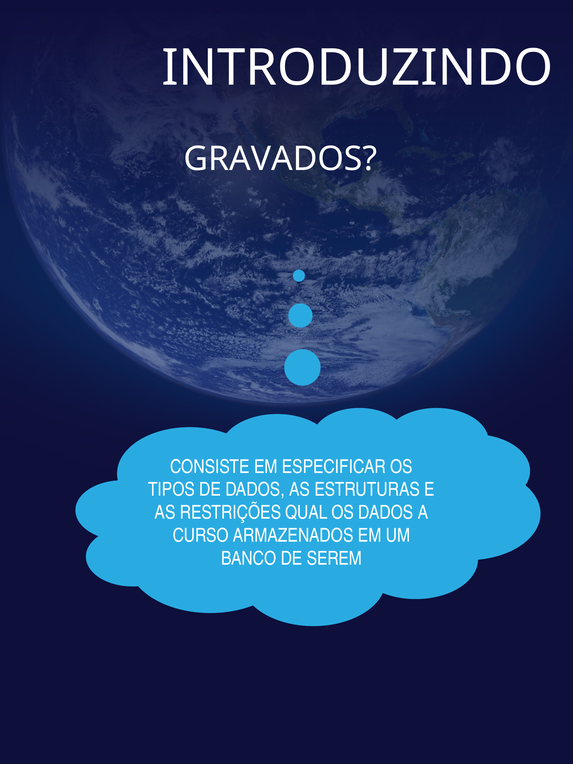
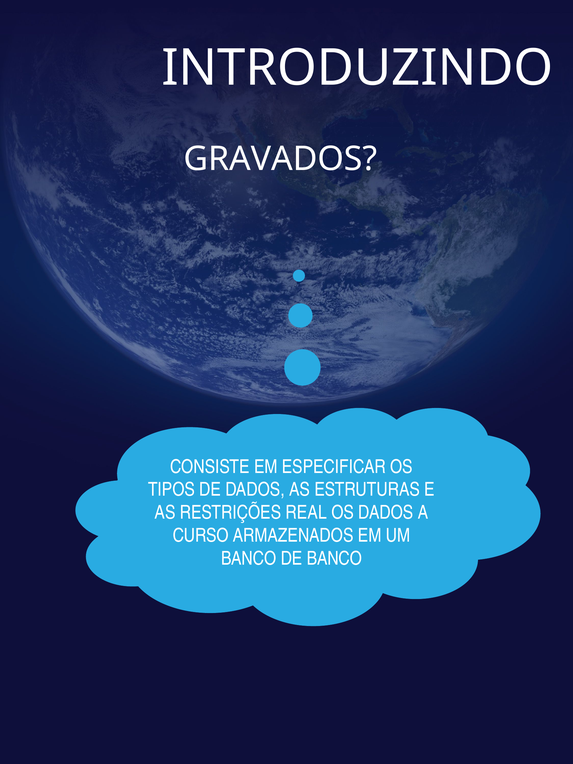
QUAL: QUAL -> REAL (306, 513)
DE SEREM: SEREM -> BANCO (334, 558)
